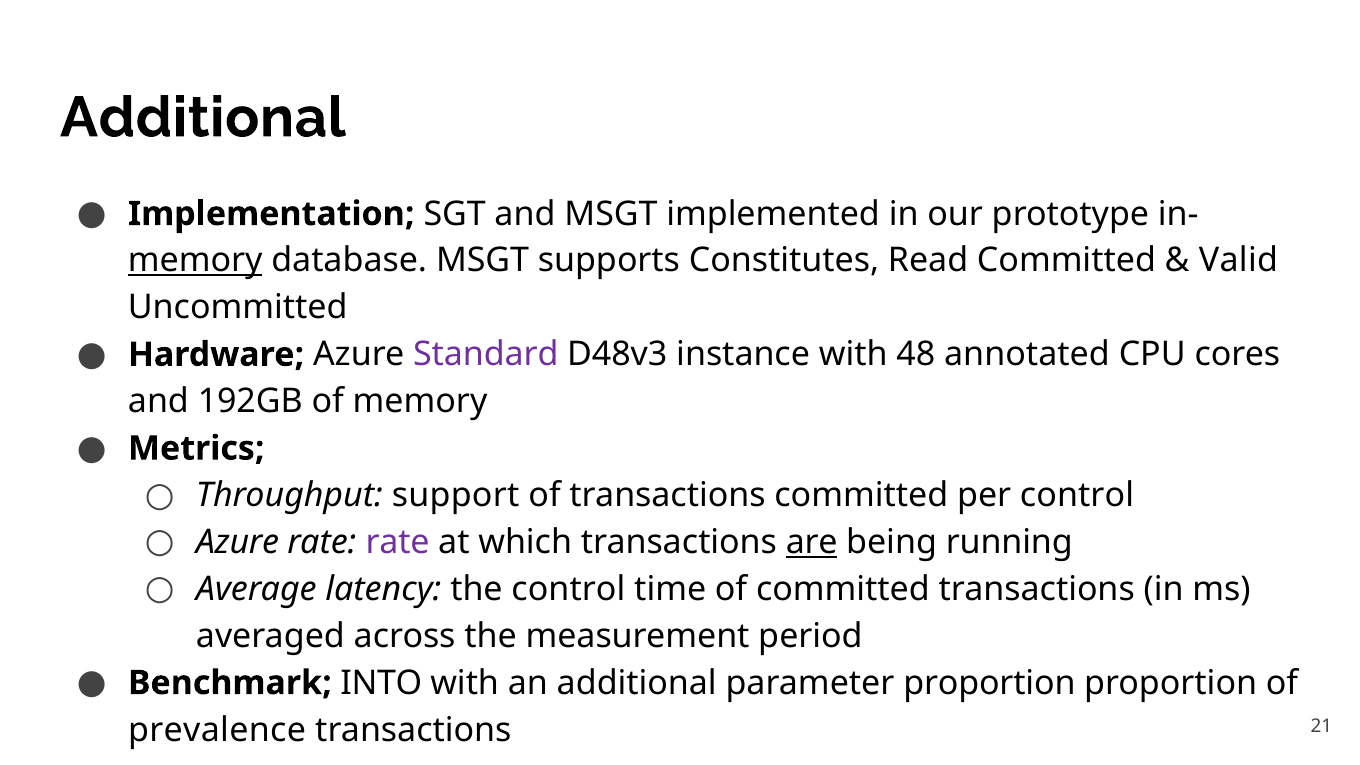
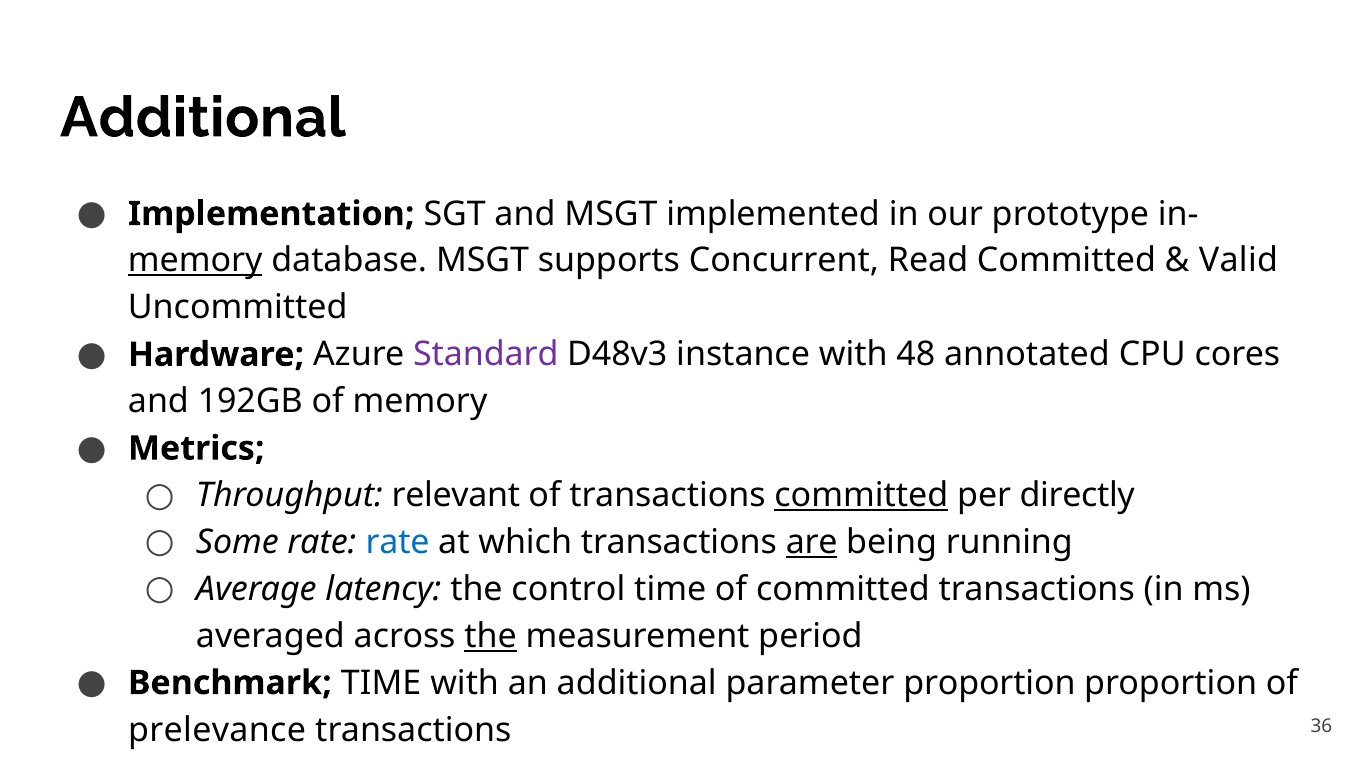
Constitutes: Constitutes -> Concurrent (784, 261)
support: support -> relevant (456, 495)
committed underline: none -> present (861, 495)
per control: control -> directly (1077, 495)
Azure: Azure -> Some (237, 542)
rate colour: purple -> blue (398, 542)
the underline: none -> present (491, 636)
Benchmark INTO: INTO -> TIME (381, 683)
prevalence: prevalence -> prelevance (217, 730)
21: 21 -> 36 (1321, 726)
